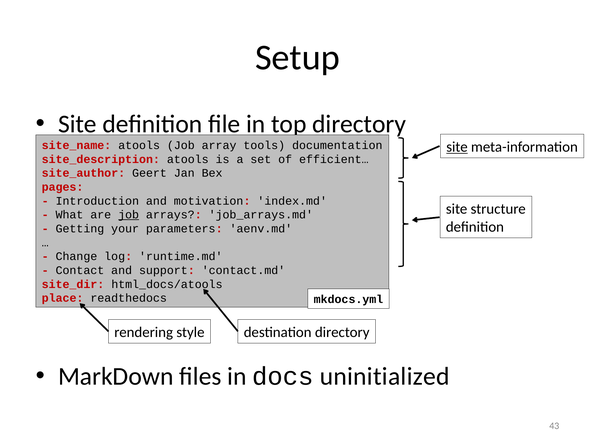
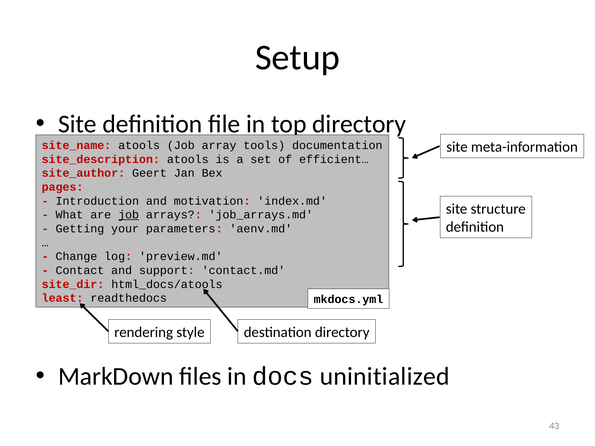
site underline: present -> none (457, 147)
runtime.md: runtime.md -> preview.md (181, 257)
place: place -> least (63, 298)
